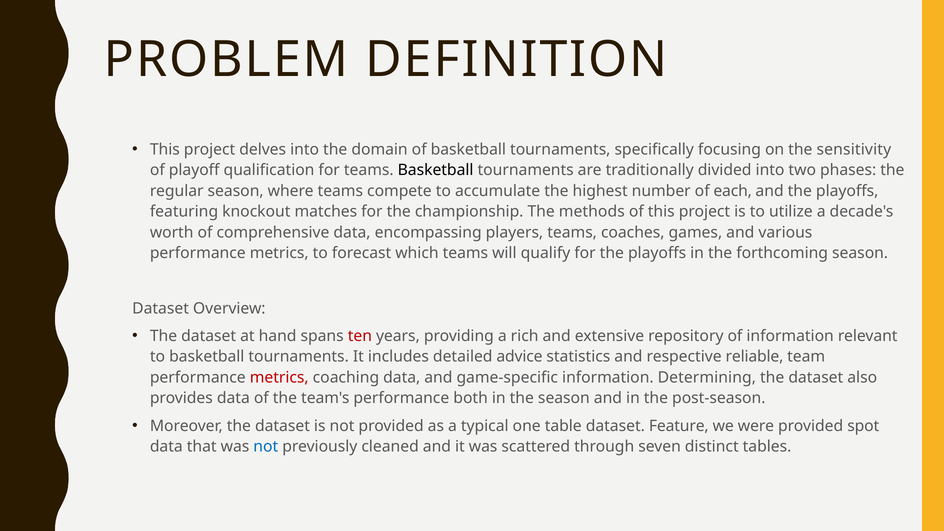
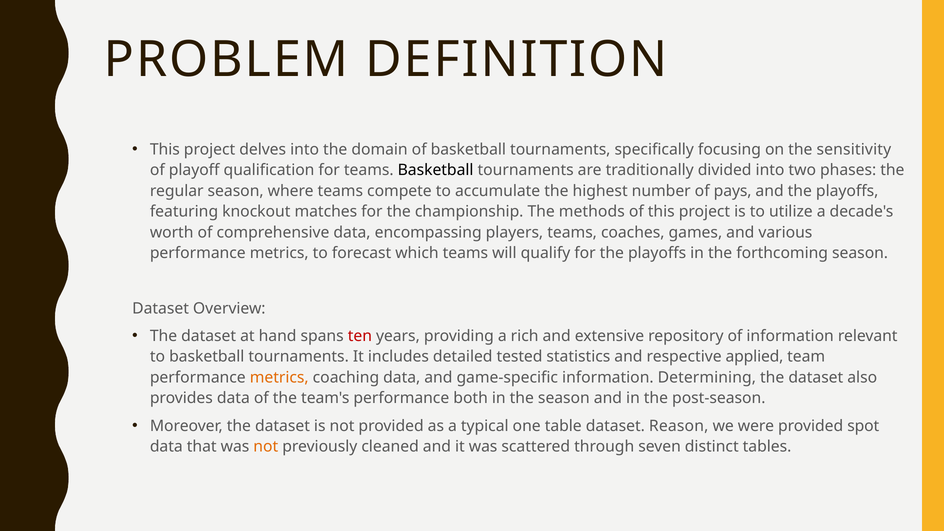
each: each -> pays (733, 191)
advice: advice -> tested (519, 357)
reliable: reliable -> applied (755, 357)
metrics colour: red -> orange (279, 377)
Feature: Feature -> Reason (679, 426)
not colour: blue -> orange (266, 447)
